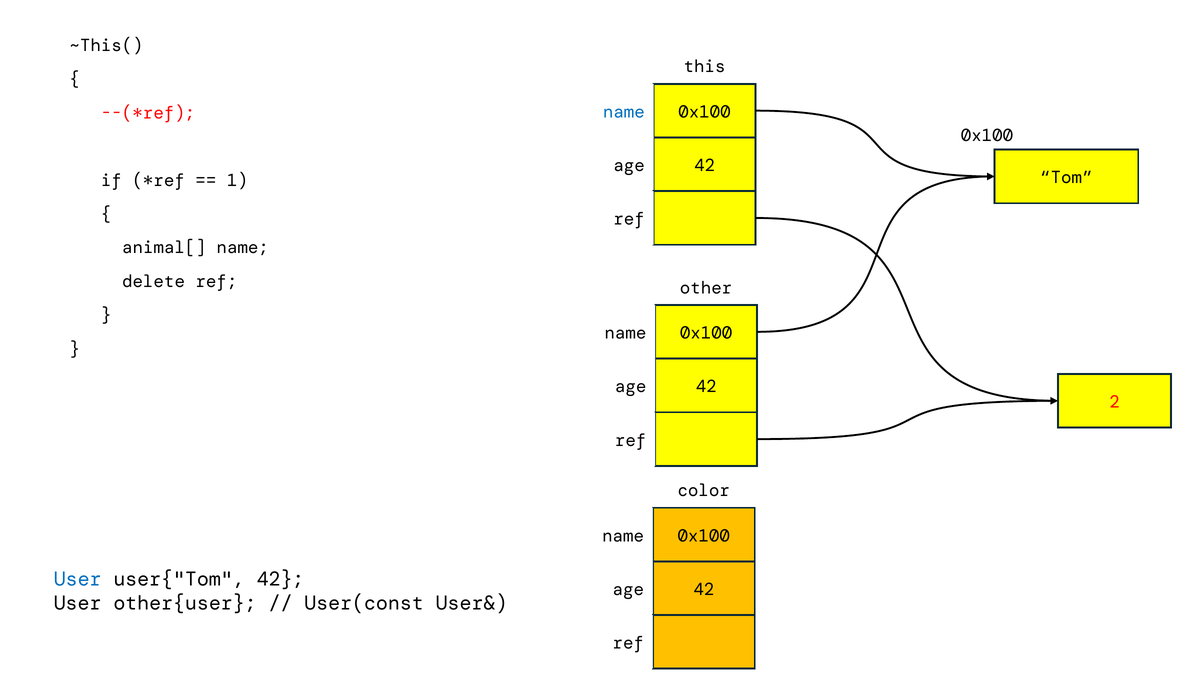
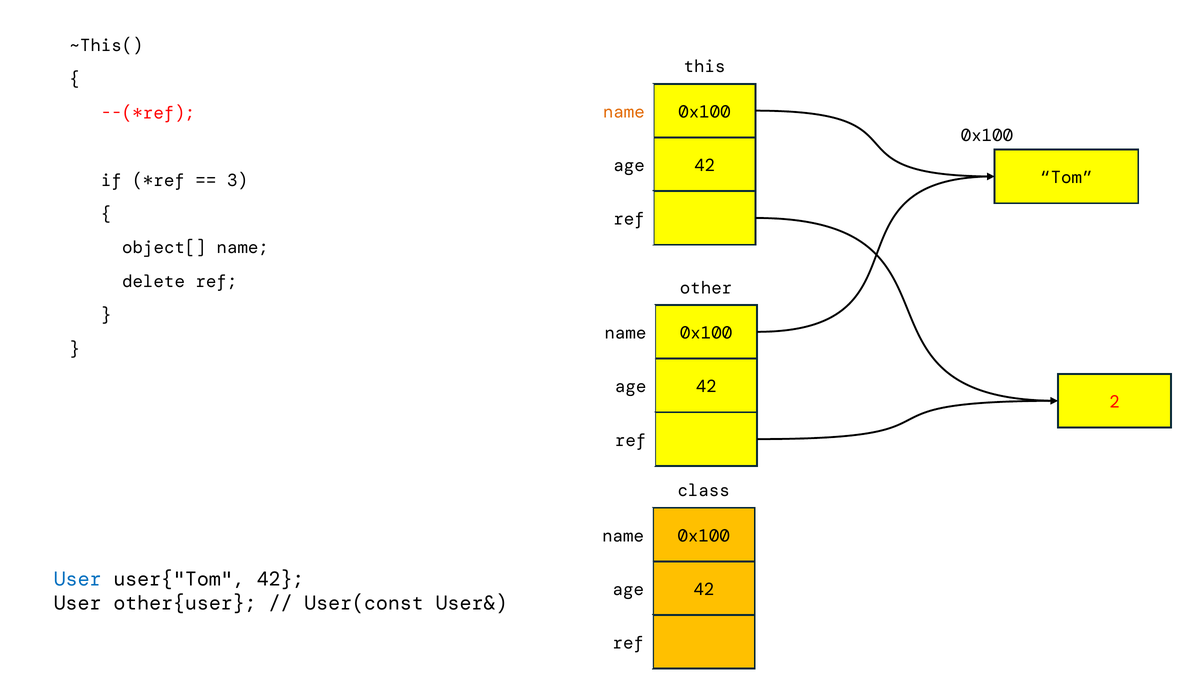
name colour: blue -> orange (624, 112)
1: 1 -> 3 (237, 180)
animal[: animal[ -> object[ (164, 248)
color: color -> class (704, 490)
